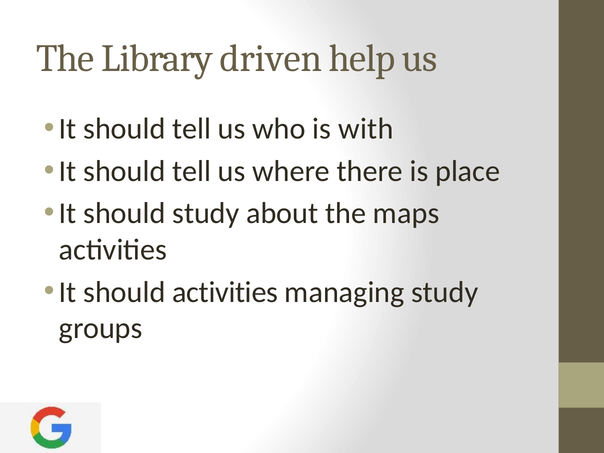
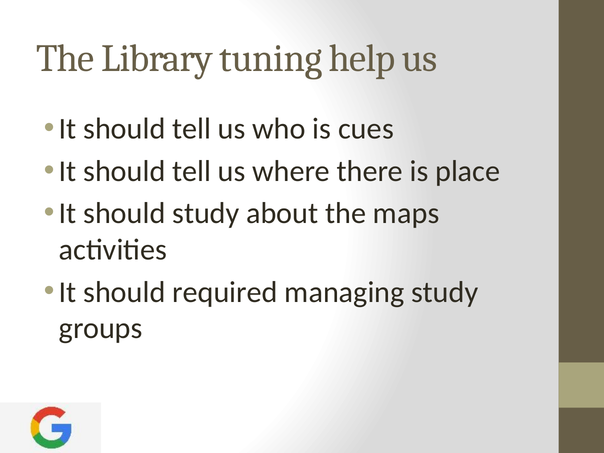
driven: driven -> tuning (271, 59)
with: with -> cues (366, 129)
should activities: activities -> required (225, 292)
